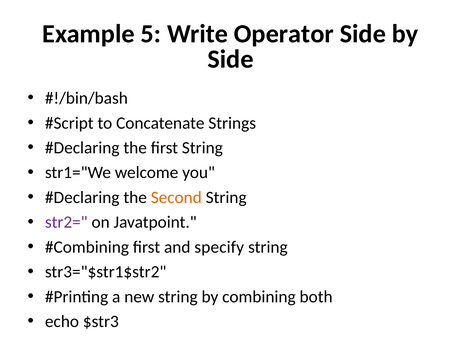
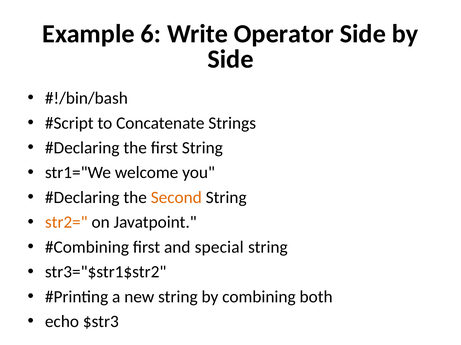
5: 5 -> 6 (151, 34)
str2= colour: purple -> orange (66, 223)
specify: specify -> special (219, 248)
